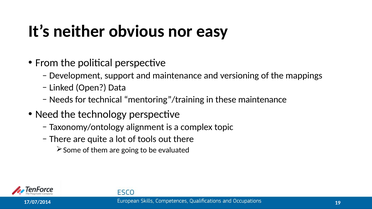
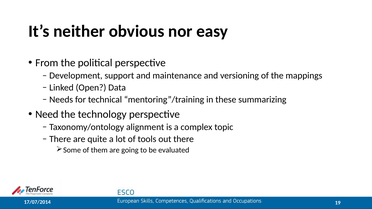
these maintenance: maintenance -> summarizing (262, 100)
